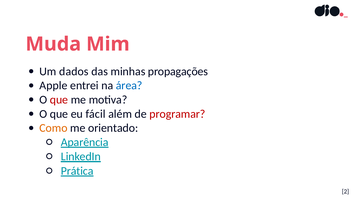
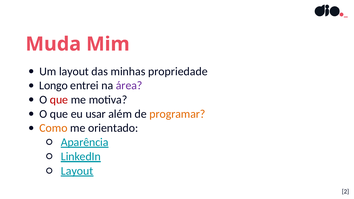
Um dados: dados -> layout (74, 72)
propagações: propagações -> propriedade (178, 72)
Apple: Apple -> Longo (54, 86)
área colour: blue -> purple (129, 86)
fácil: fácil -> usar (96, 114)
programar colour: red -> orange (177, 114)
Prática: Prática -> Layout (77, 171)
